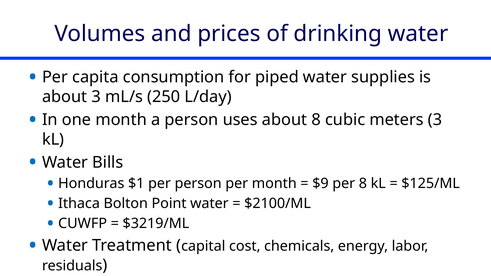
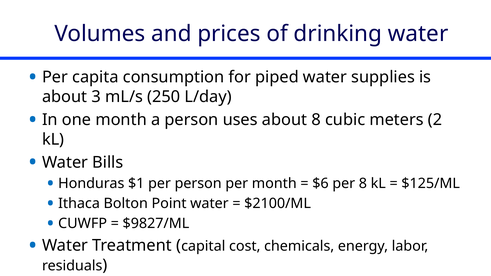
meters 3: 3 -> 2 (435, 120)
$9: $9 -> $6 (320, 184)
$3219/ML: $3219/ML -> $9827/ML (156, 224)
